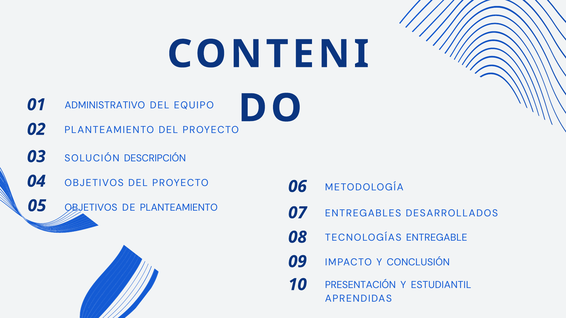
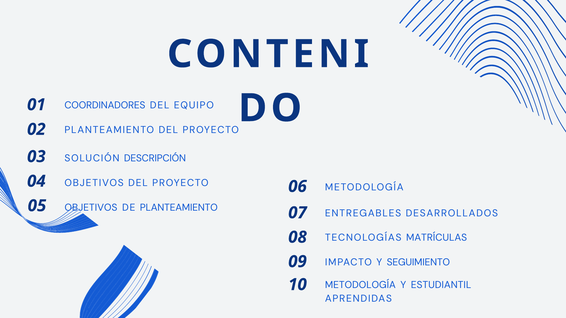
ADMINISTRATIVO: ADMINISTRATIVO -> COORDINADORES (105, 105)
ENTREGABLE: ENTREGABLE -> MATRÍCULAS (437, 238)
CONCLUSIÓN: CONCLUSIÓN -> SEGUIMIENTO (418, 262)
10 PRESENTACIÓN: PRESENTACIÓN -> METODOLOGÍA (360, 285)
